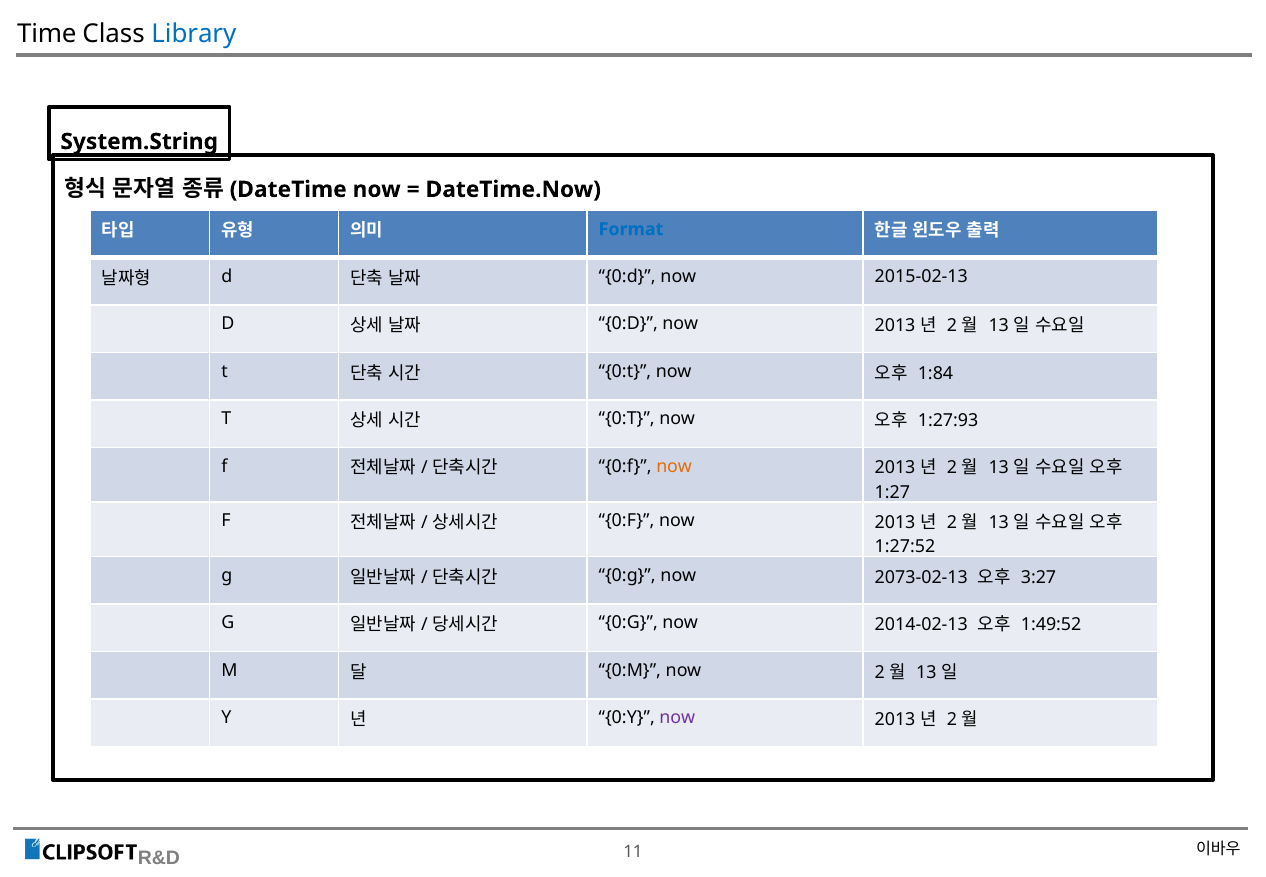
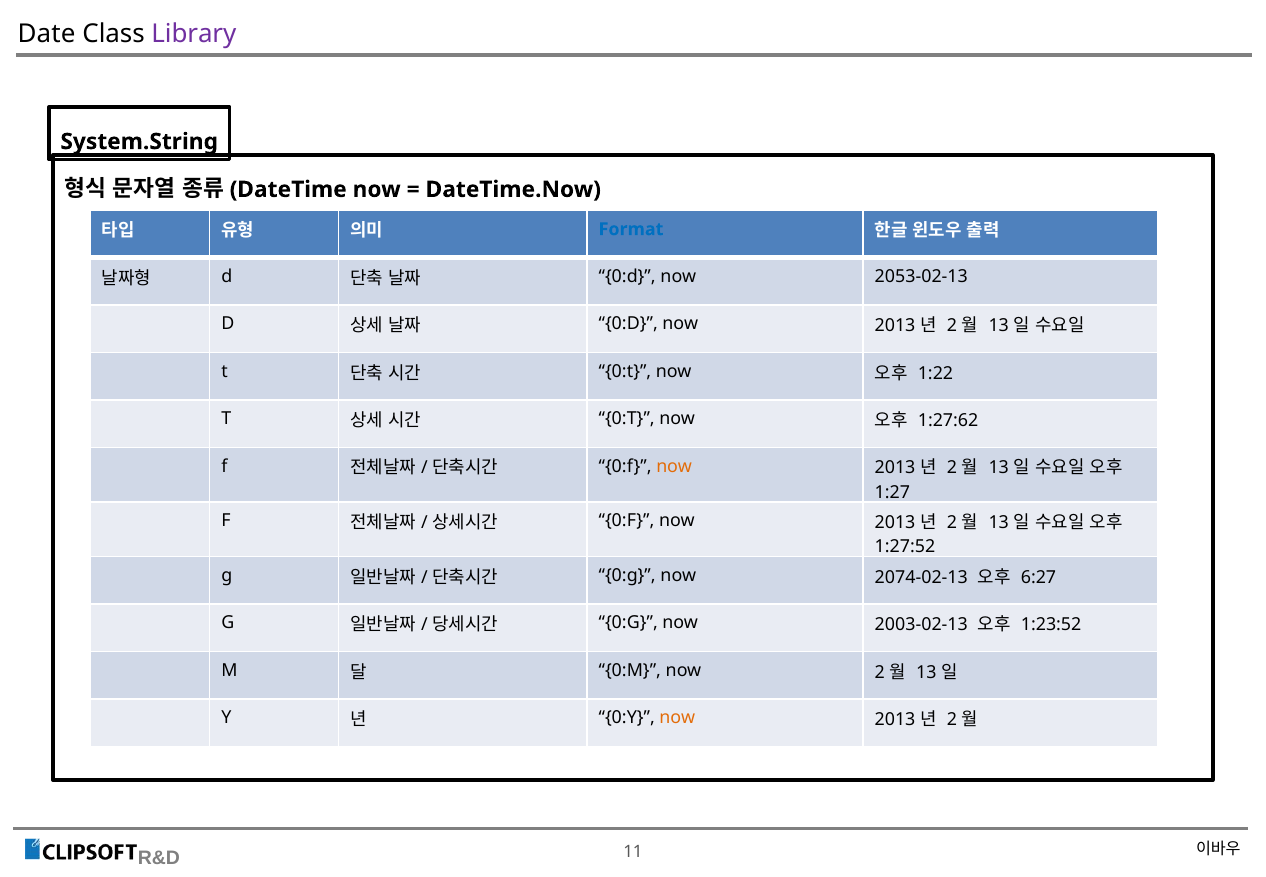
Time: Time -> Date (47, 34)
Library colour: blue -> purple (194, 34)
2015-02-13: 2015-02-13 -> 2053-02-13 (921, 277)
1:84: 1:84 -> 1:22 (935, 373)
1:27:93: 1:27:93 -> 1:27:62 (948, 420)
2073-02-13: 2073-02-13 -> 2074-02-13 (921, 577)
3:27: 3:27 -> 6:27 (1038, 577)
2014-02-13: 2014-02-13 -> 2003-02-13 (921, 624)
1:49:52: 1:49:52 -> 1:23:52 (1051, 624)
now colour: purple -> orange (677, 717)
